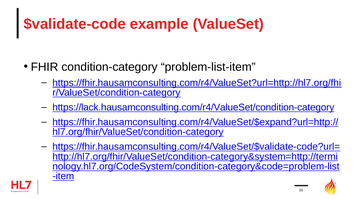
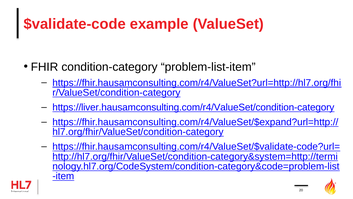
https://lack.hausamconsulting.com/r4/ValueSet/condition-category: https://lack.hausamconsulting.com/r4/ValueSet/condition-category -> https://liver.hausamconsulting.com/r4/ValueSet/condition-category (193, 107)
